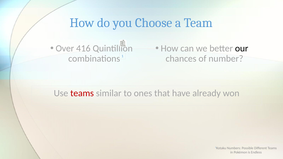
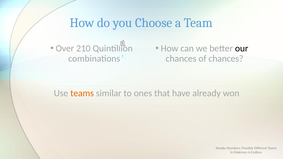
416: 416 -> 210 (83, 48)
of number: number -> chances (226, 59)
teams colour: red -> orange (82, 93)
